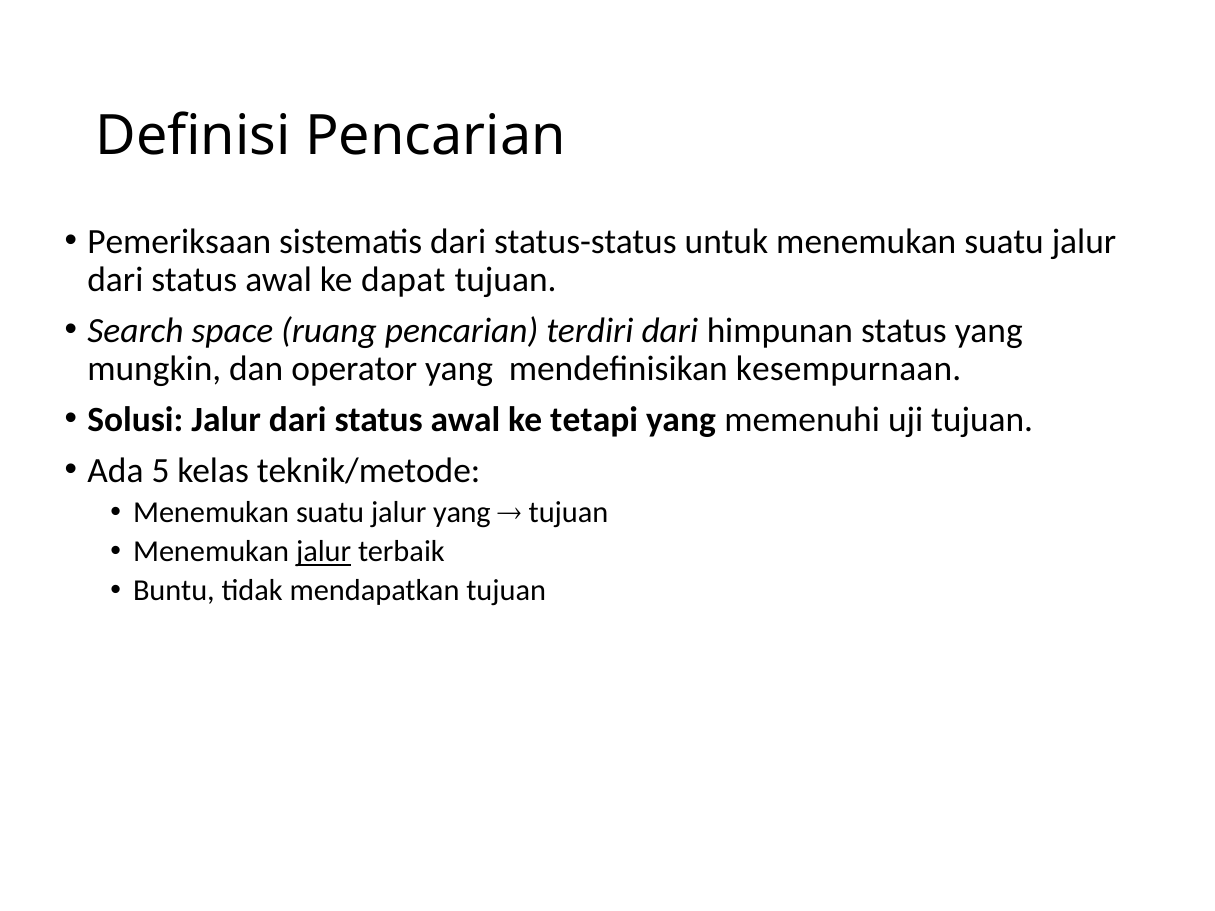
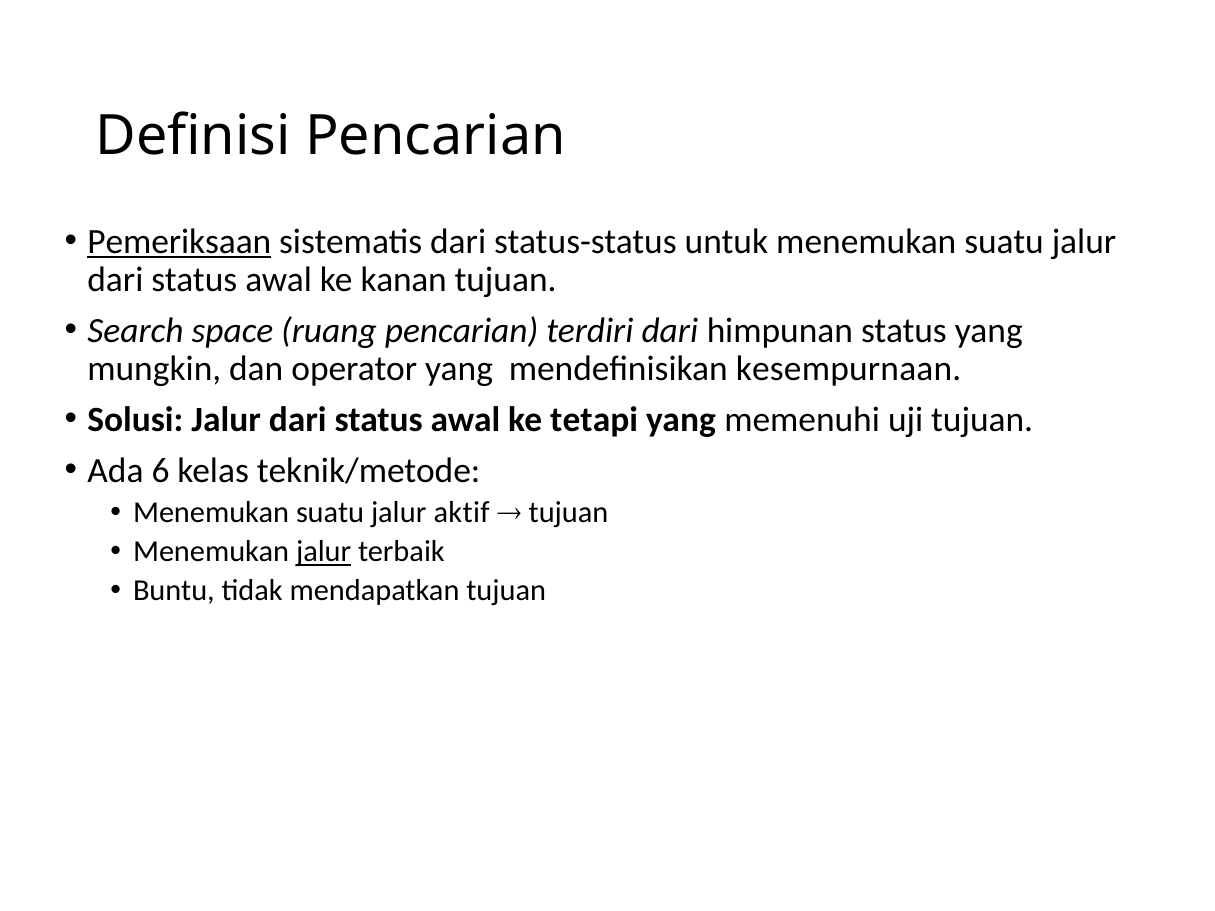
Pemeriksaan underline: none -> present (179, 241)
dapat: dapat -> kanan (404, 280)
5: 5 -> 6 (160, 471)
jalur yang: yang -> aktif (462, 513)
